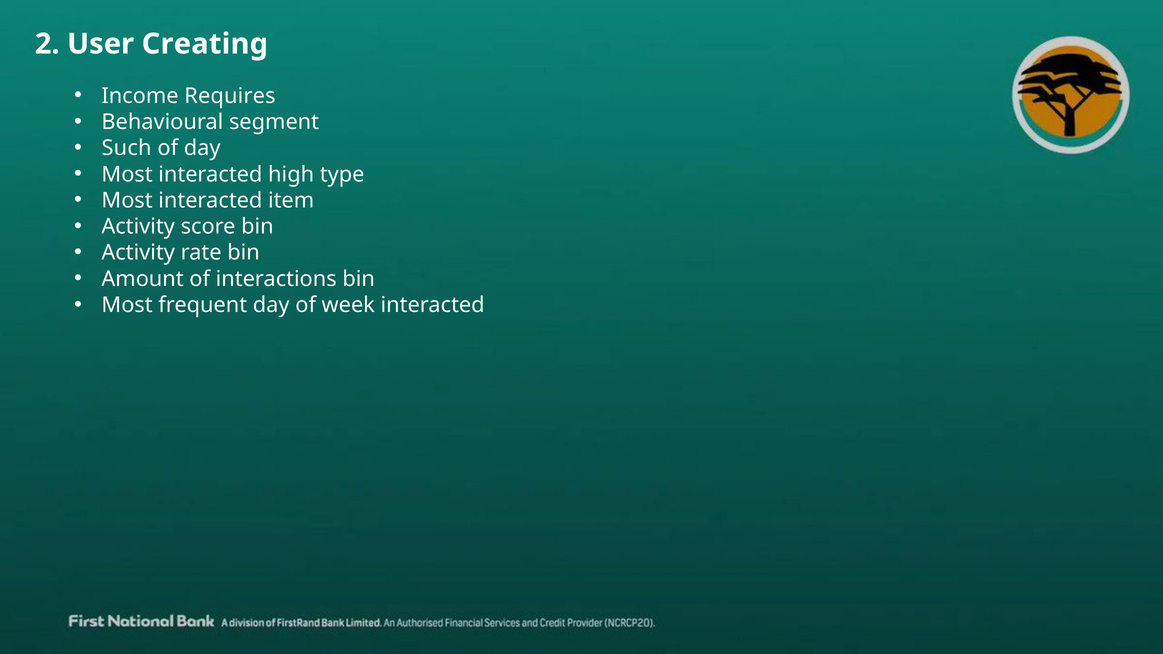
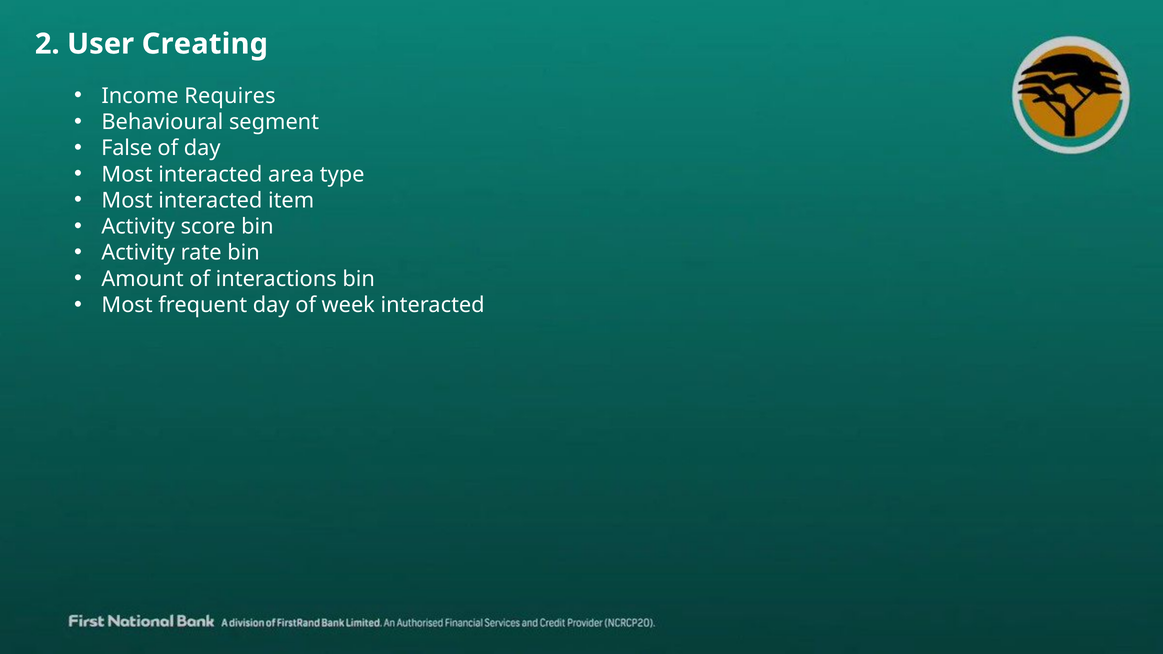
Such: Such -> False (127, 148)
high: high -> area (291, 174)
